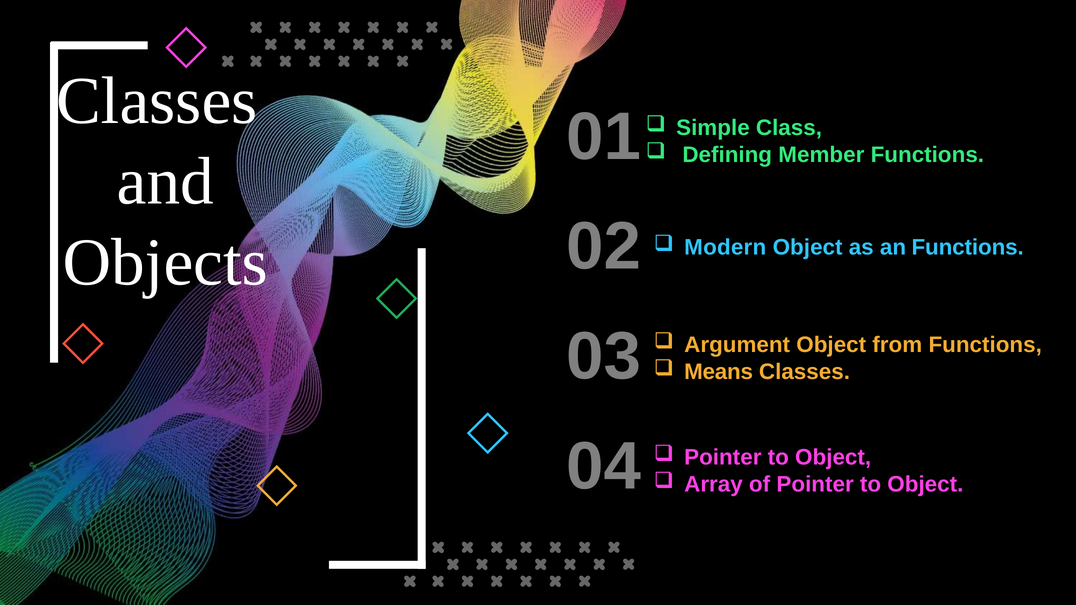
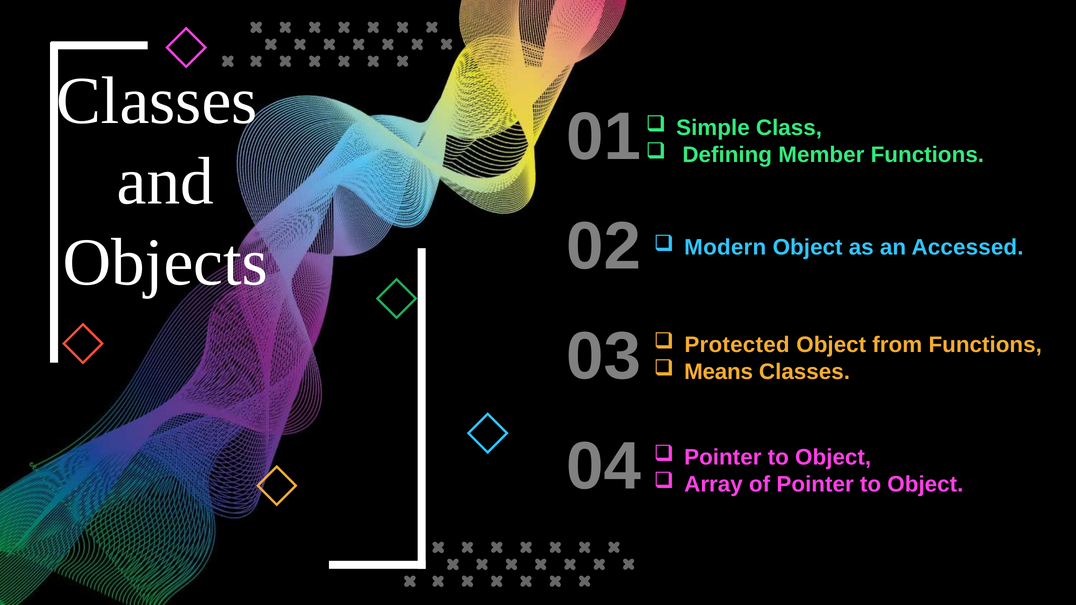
an Functions: Functions -> Accessed (968, 248)
Argument: Argument -> Protected (737, 345)
